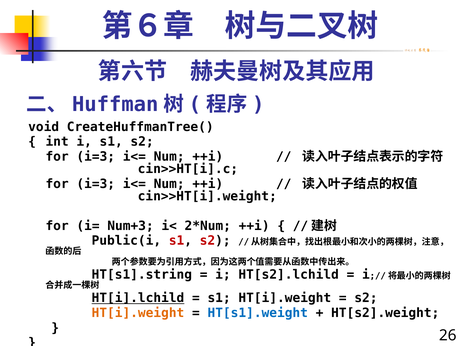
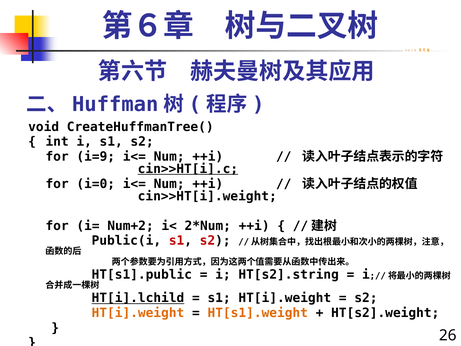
i=3: i=3 -> i=9 (96, 156)
cin>>HT[i].c underline: none -> present (188, 169)
i=3: i=3 -> i=0 (96, 184)
Num+3: Num+3 -> Num+2 (131, 226)
HT[s1].string: HT[s1].string -> HT[s1].public (142, 274)
HT[s2].lchild: HT[s2].lchild -> HT[s2].string (289, 274)
HT[s1].weight colour: blue -> orange (258, 313)
